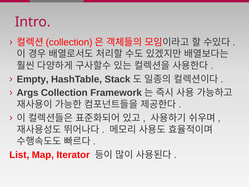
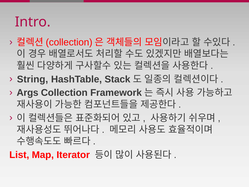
Empty: Empty -> String (33, 79)
